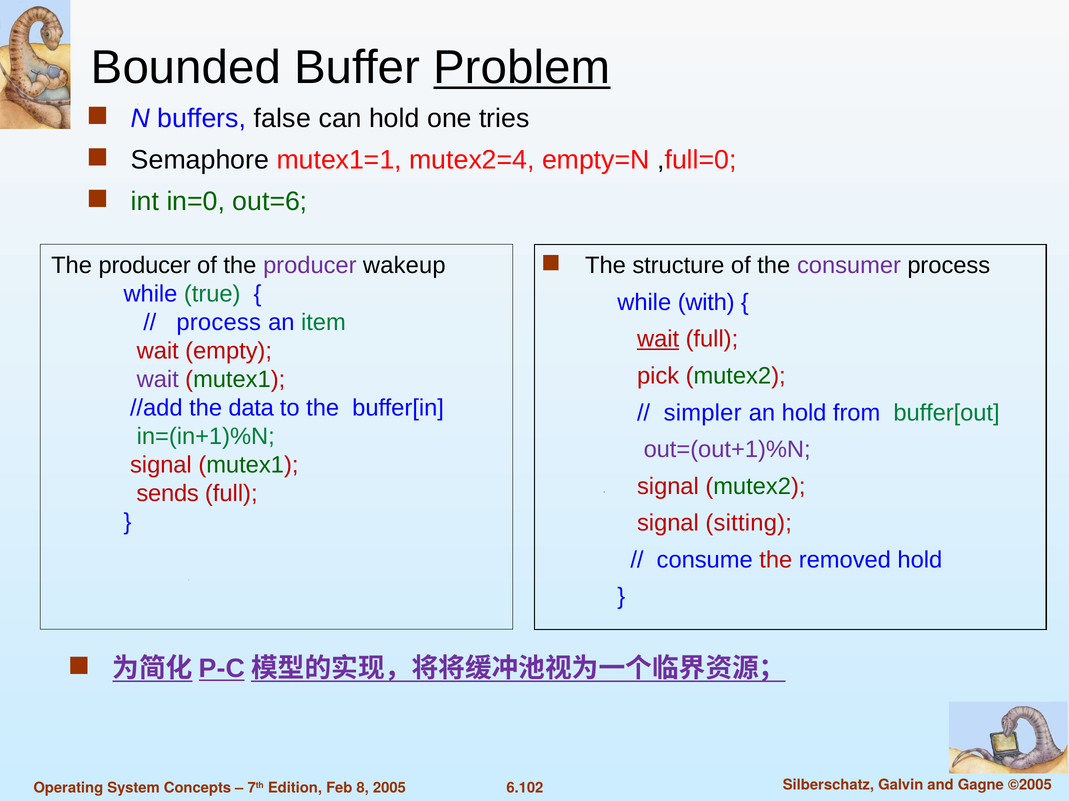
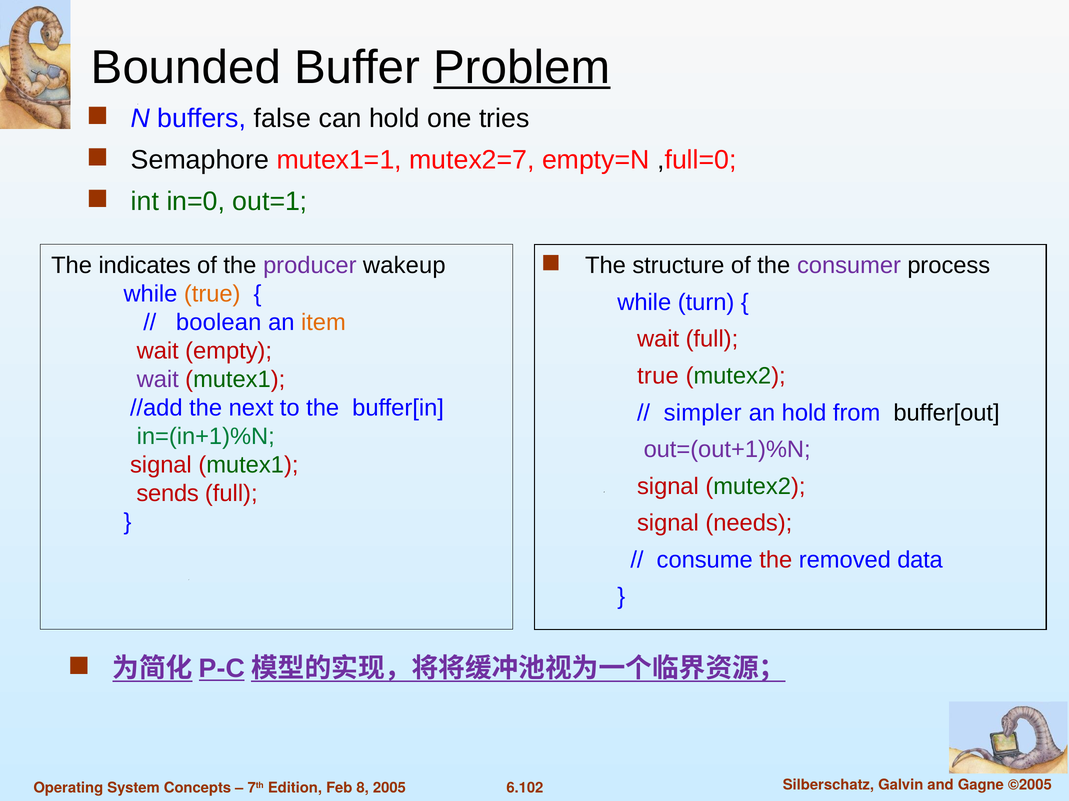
mutex2=4: mutex2=4 -> mutex2=7 (472, 160)
out=6: out=6 -> out=1 (270, 201)
producer: producer -> indicates (145, 266)
true colour: green -> orange (212, 294)
with: with -> turn (706, 303)
process: process -> boolean (219, 323)
item colour: green -> orange (323, 323)
wait underline: present -> none (658, 339)
pick: pick -> true (658, 376)
data: data -> next (251, 408)
buffer[out colour: green -> black (947, 413)
sitting: sitting -> needs (749, 524)
removed hold: hold -> data (920, 560)
